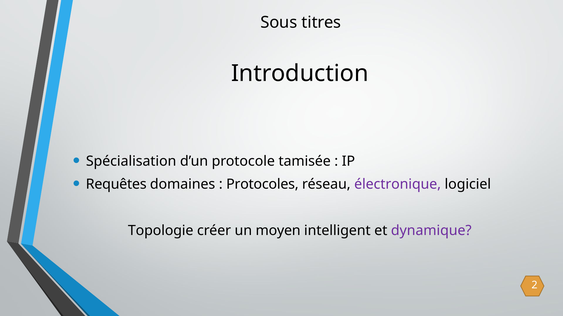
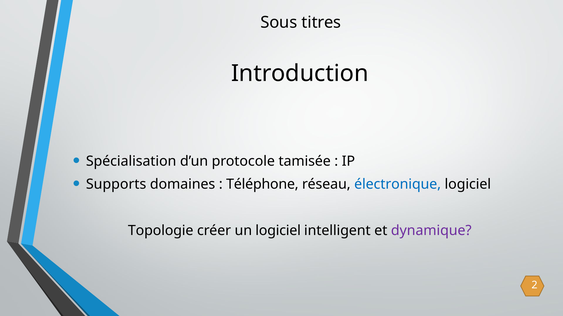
Requêtes: Requêtes -> Supports (116, 185)
Protocoles: Protocoles -> Téléphone (262, 185)
électronique colour: purple -> blue (398, 185)
un moyen: moyen -> logiciel (278, 231)
